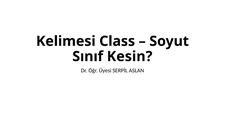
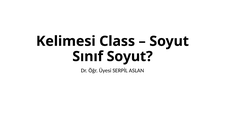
Sınıf Kesin: Kesin -> Soyut (130, 56)
